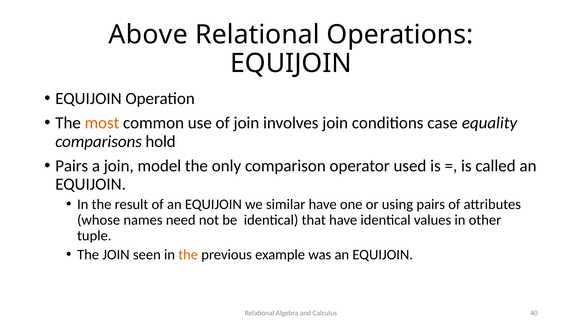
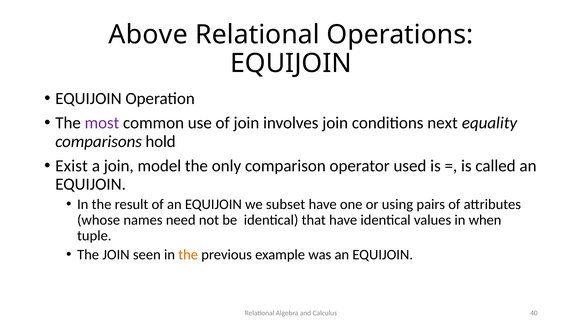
most colour: orange -> purple (102, 123)
case: case -> next (443, 123)
Pairs: Pairs -> Exist (72, 166)
similar: similar -> subset (286, 204)
other: other -> when (485, 220)
